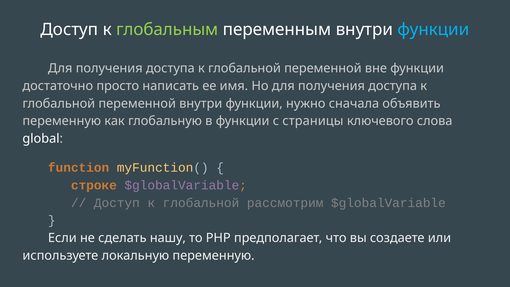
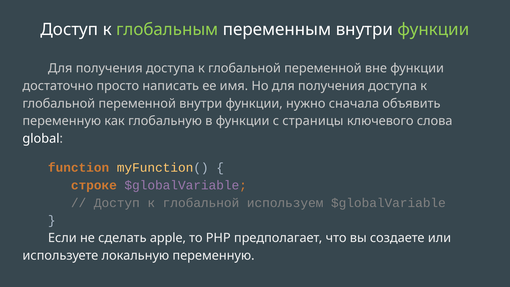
функции colour: light blue -> light green (433, 30)
рассмотрим: рассмотрим -> используем (285, 203)
нашу: нашу -> apple (168, 238)
